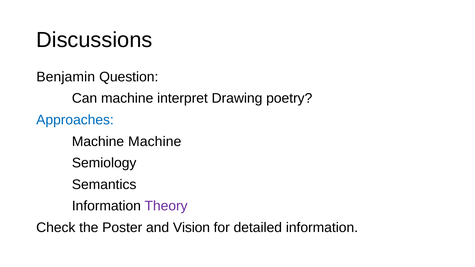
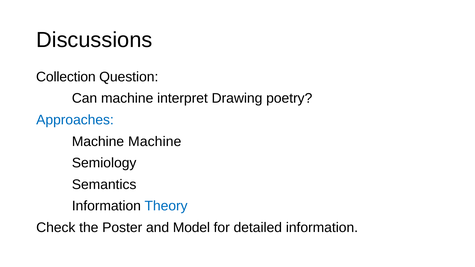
Benjamin: Benjamin -> Collection (66, 77)
Theory colour: purple -> blue (166, 206)
Vision: Vision -> Model (191, 228)
